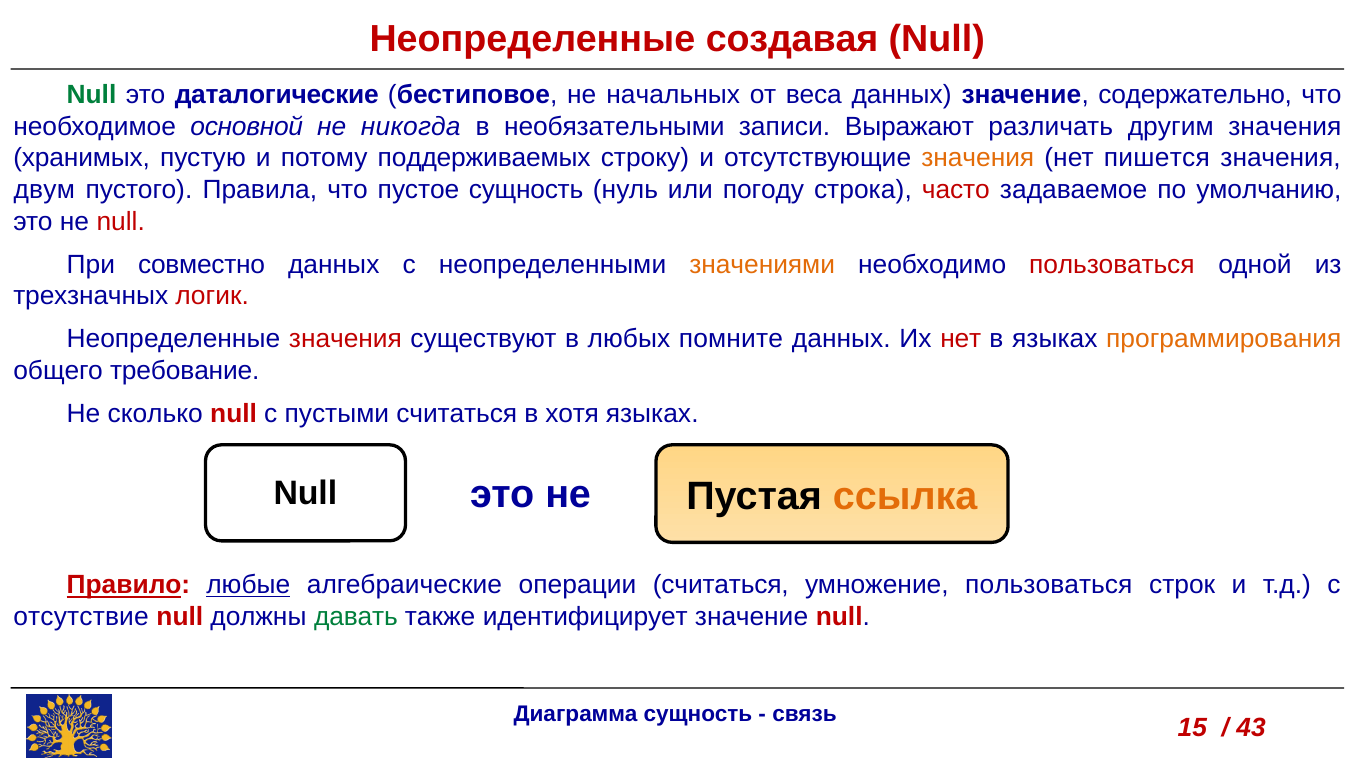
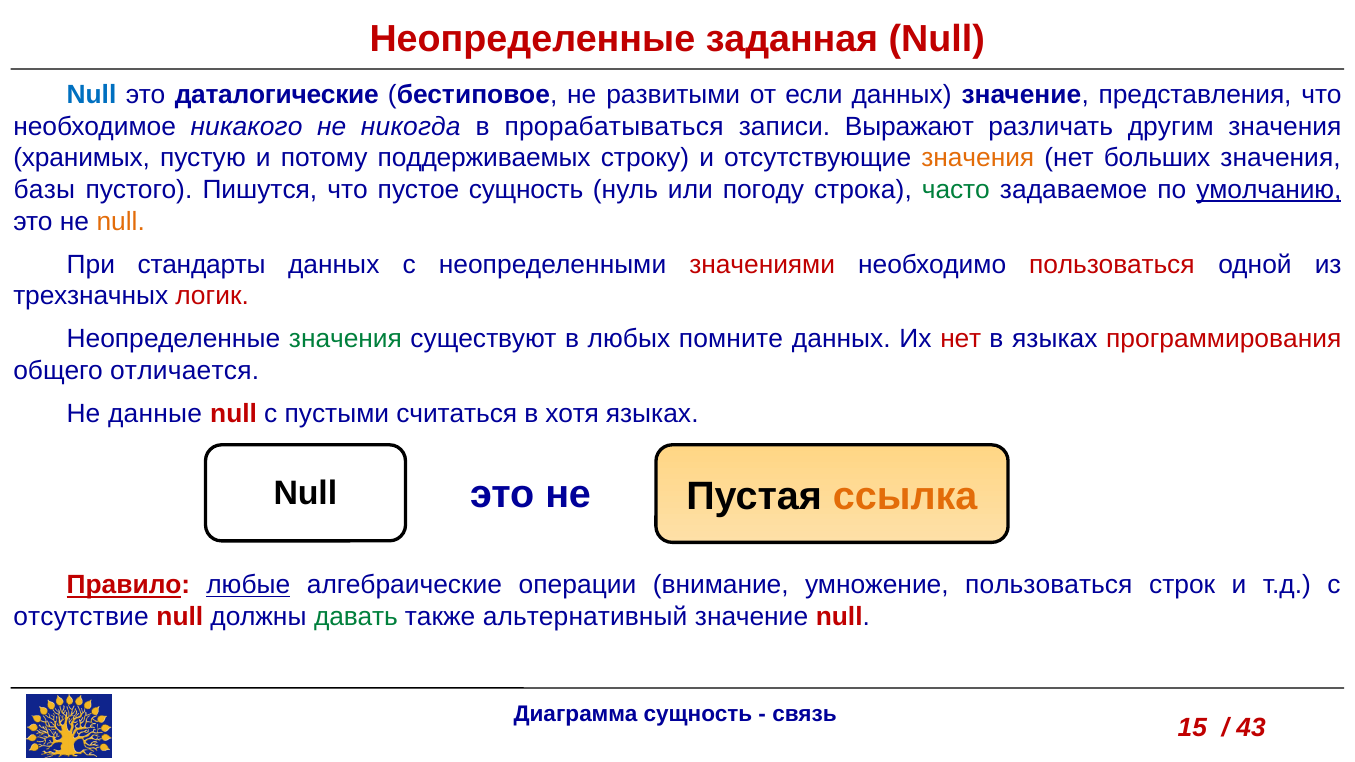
создавая: создавая -> заданная (792, 40)
Null colour: green -> blue (91, 95)
начальных: начальных -> развитыми (673, 95)
веса: веса -> если (814, 95)
содержательно: содержательно -> представления (1195, 95)
основной: основной -> никакого (247, 127)
необязательными: необязательными -> прорабатываться (614, 127)
пишется: пишется -> больших (1157, 158)
двум: двум -> базы (44, 190)
Правила: Правила -> Пишутся (260, 190)
часто colour: red -> green (956, 190)
умолчанию underline: none -> present (1269, 190)
null colour: red -> orange (121, 221)
совместно: совместно -> стандарты (202, 264)
значениями colour: orange -> red (762, 264)
значения colour: red -> green (345, 339)
программирования colour: orange -> red (1224, 339)
требование: требование -> отличается (185, 371)
сколько: сколько -> данные (155, 414)
операции считаться: считаться -> внимание (721, 585)
идентифицирует: идентифицирует -> альтернативный (585, 617)
